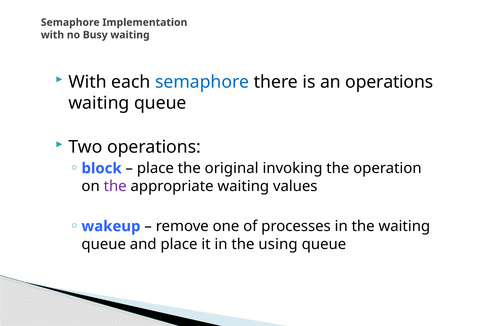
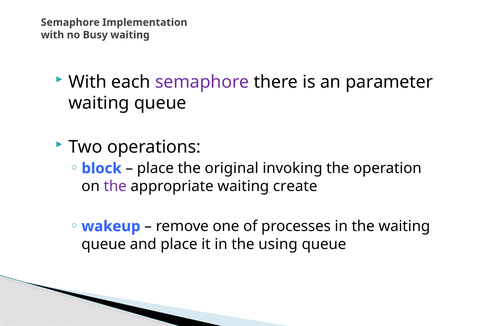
semaphore colour: blue -> purple (202, 82)
an operations: operations -> parameter (389, 82)
values: values -> create (295, 186)
